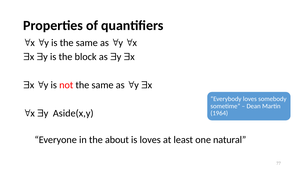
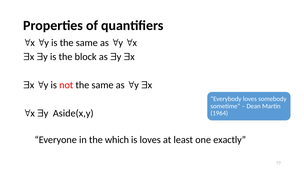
about: about -> which (117, 140)
natural: natural -> exactly (230, 140)
